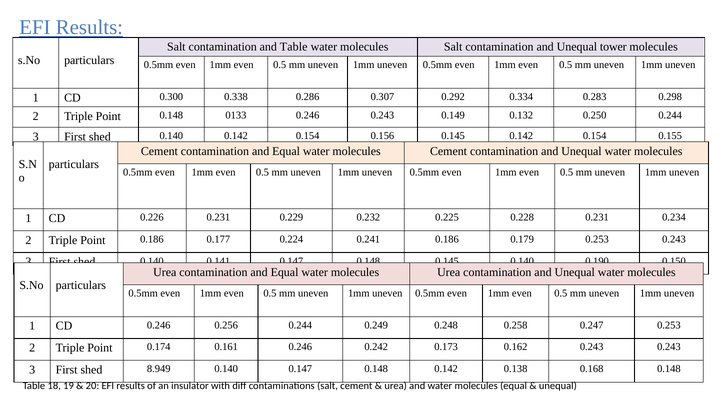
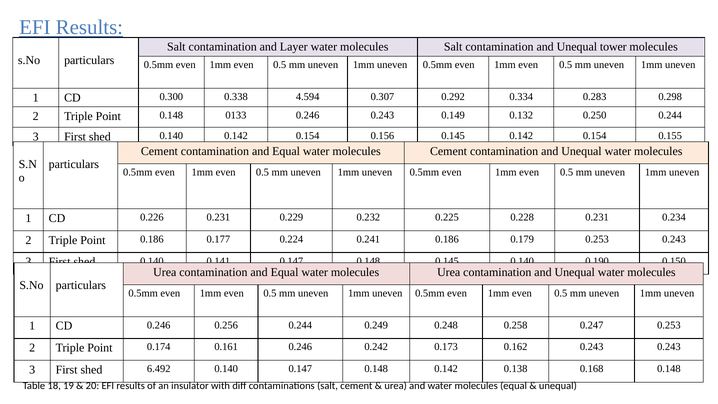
and Table: Table -> Layer (294, 47)
0.286: 0.286 -> 4.594 (308, 97)
8.949: 8.949 -> 6.492 (159, 369)
